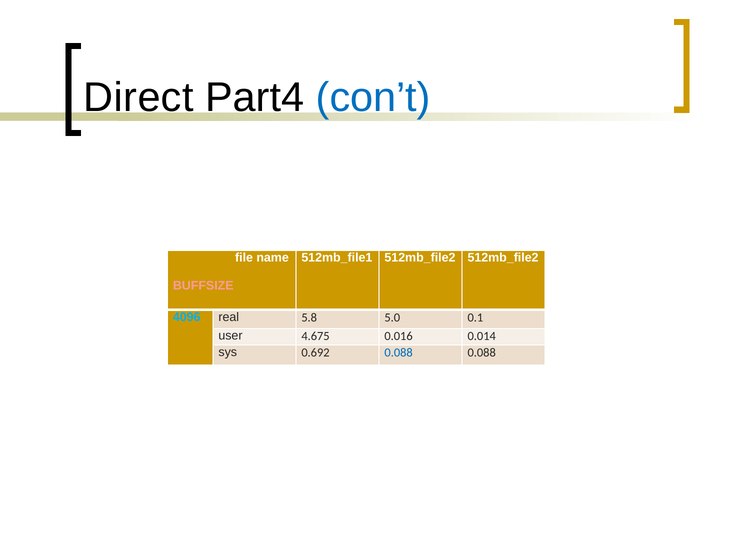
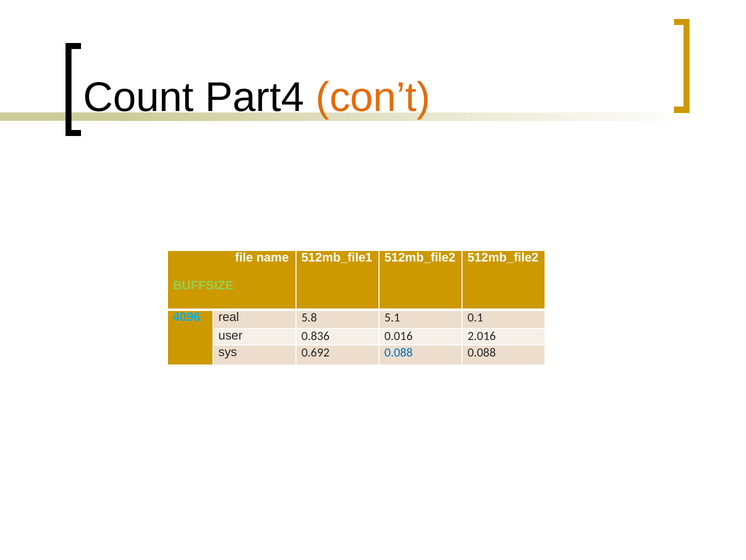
Direct: Direct -> Count (139, 97)
con’t colour: blue -> orange (373, 97)
BUFFSIZE colour: pink -> light green (203, 285)
5.0: 5.0 -> 5.1 (392, 317)
4.675: 4.675 -> 0.836 (316, 336)
0.014: 0.014 -> 2.016 (482, 336)
